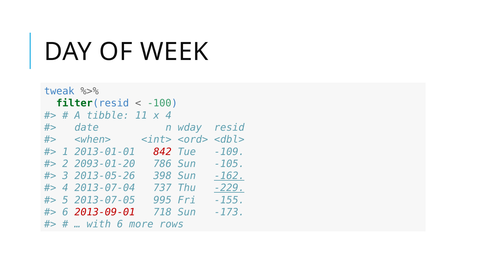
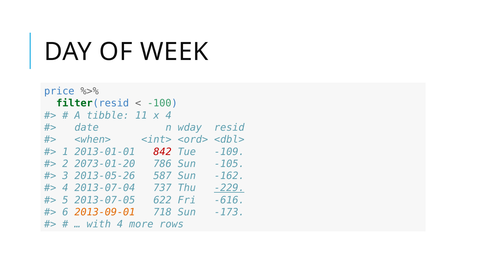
tweak: tweak -> price (59, 91)
2093-01-20: 2093-01-20 -> 2073-01-20 (105, 164)
398: 398 -> 587 (162, 176)
-162 underline: present -> none (229, 176)
995: 995 -> 622 (162, 200)
-155: -155 -> -616 (229, 200)
2013-09-01 colour: red -> orange (105, 212)
with 6: 6 -> 4 (120, 224)
